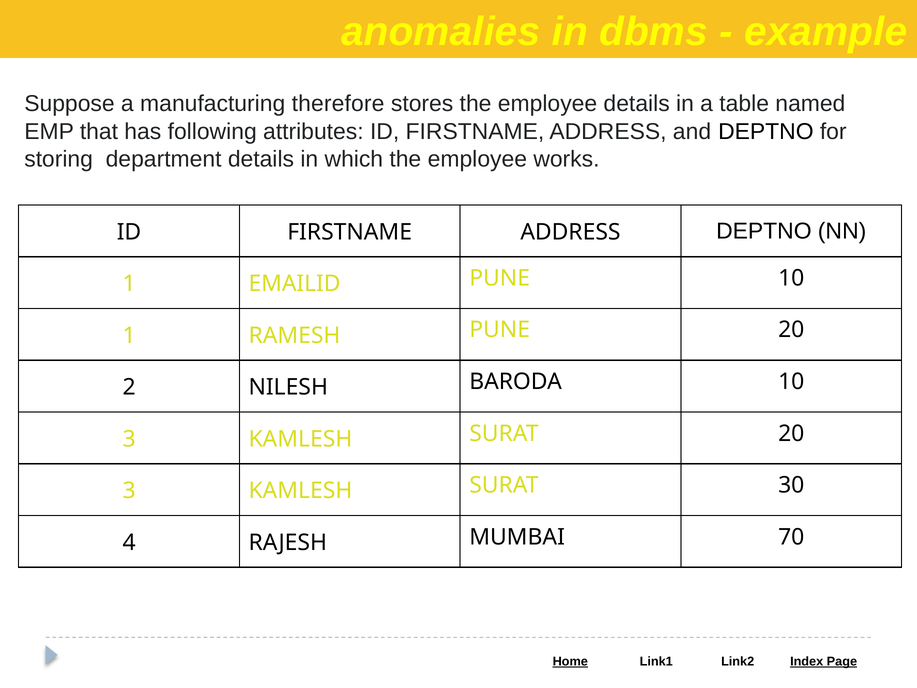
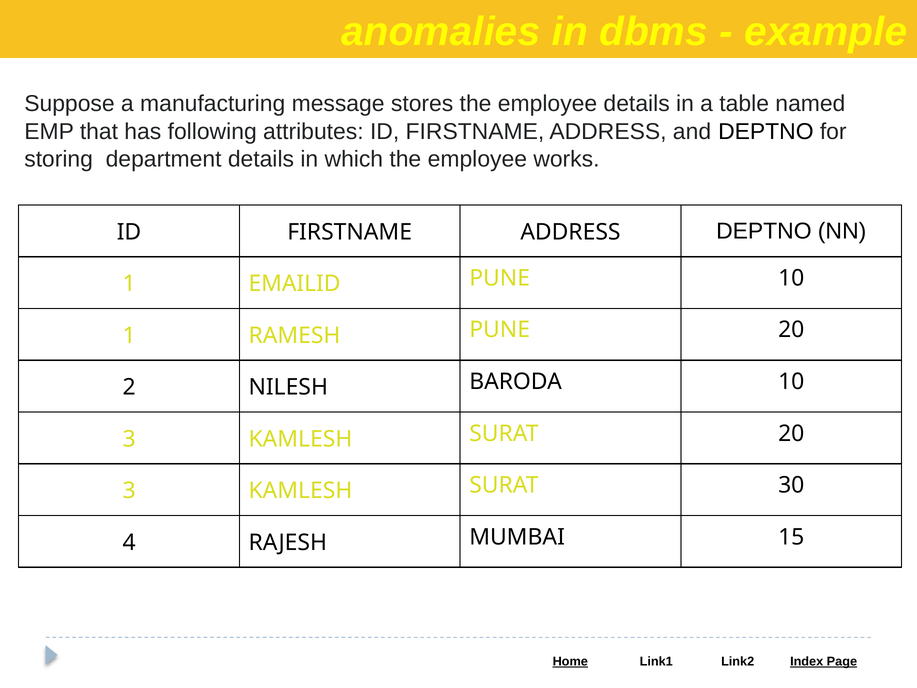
therefore: therefore -> message (338, 104)
70: 70 -> 15 (791, 537)
